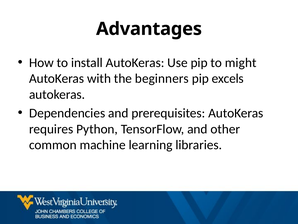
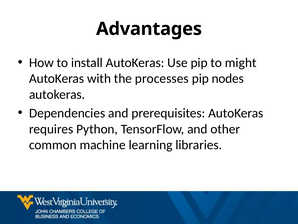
beginners: beginners -> processes (162, 78)
excels: excels -> nodes (228, 78)
